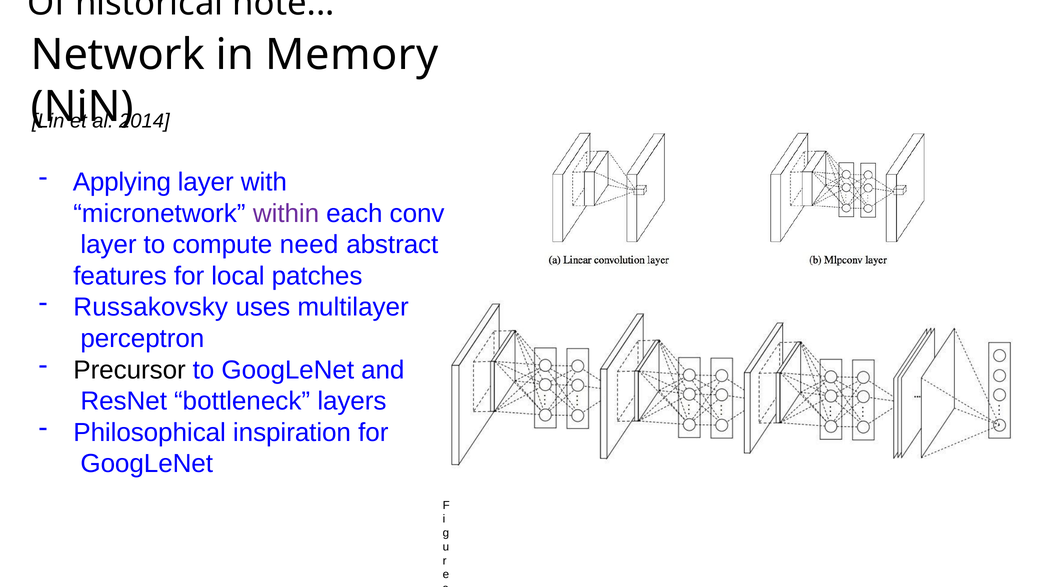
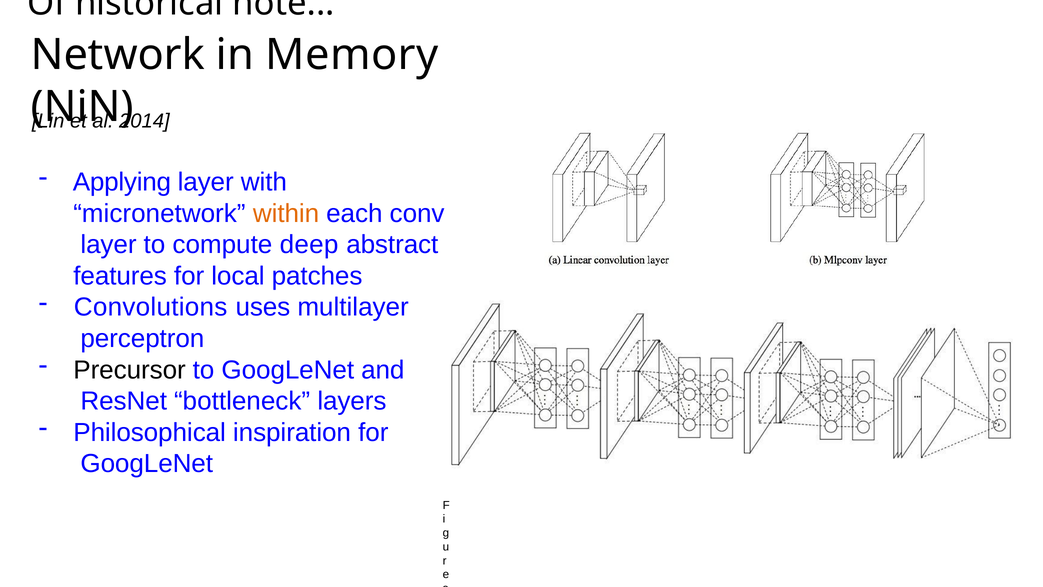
within colour: purple -> orange (286, 213)
need: need -> deep (309, 245)
Russakovsky: Russakovsky -> Convolutions (151, 307)
